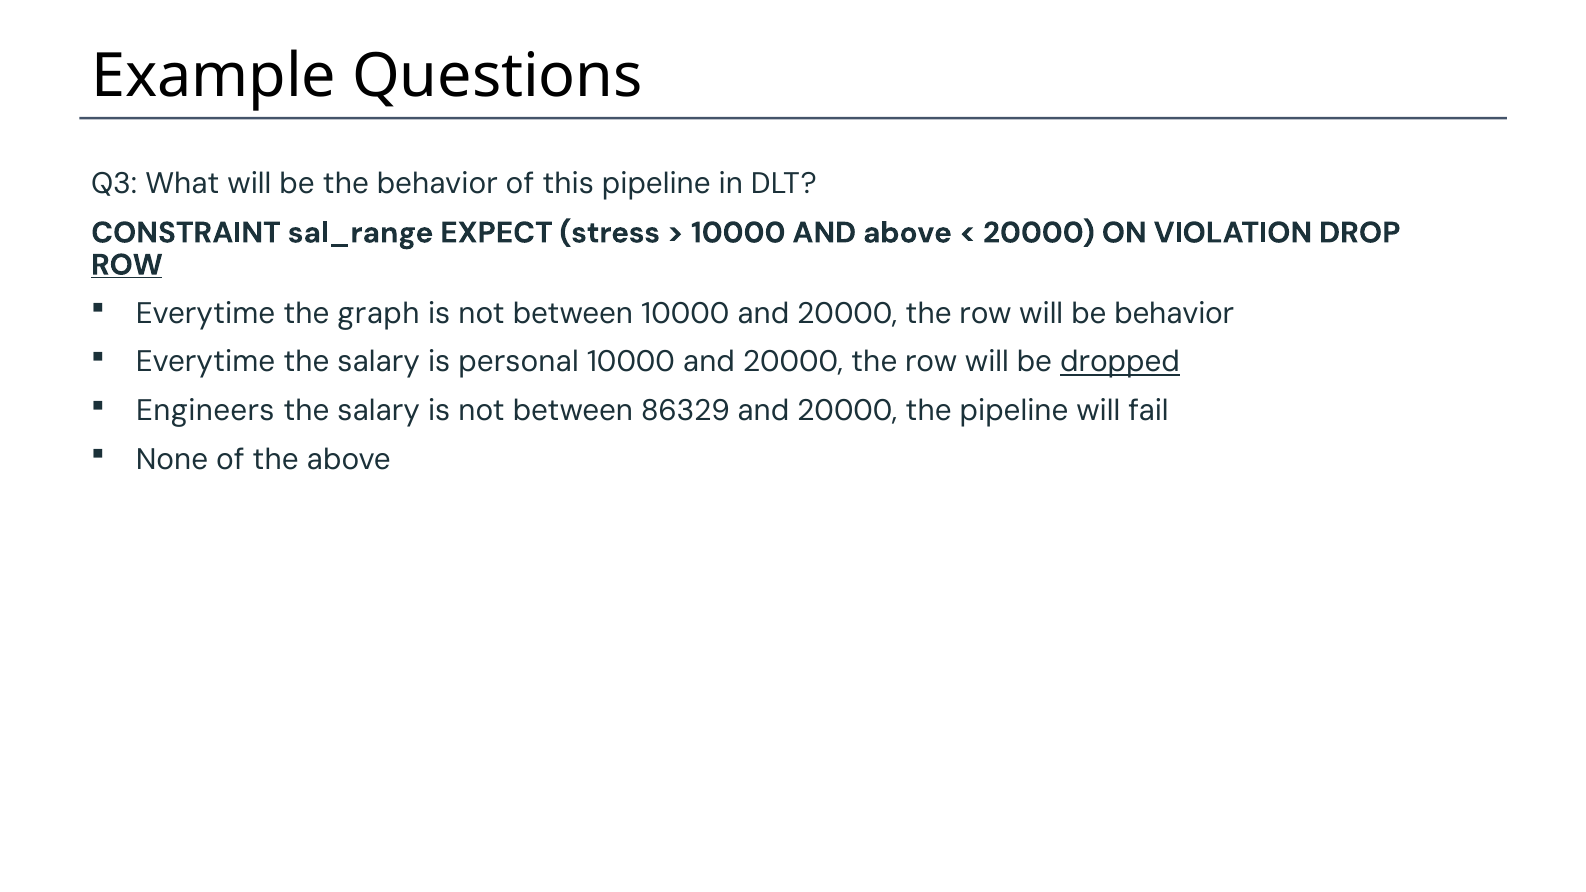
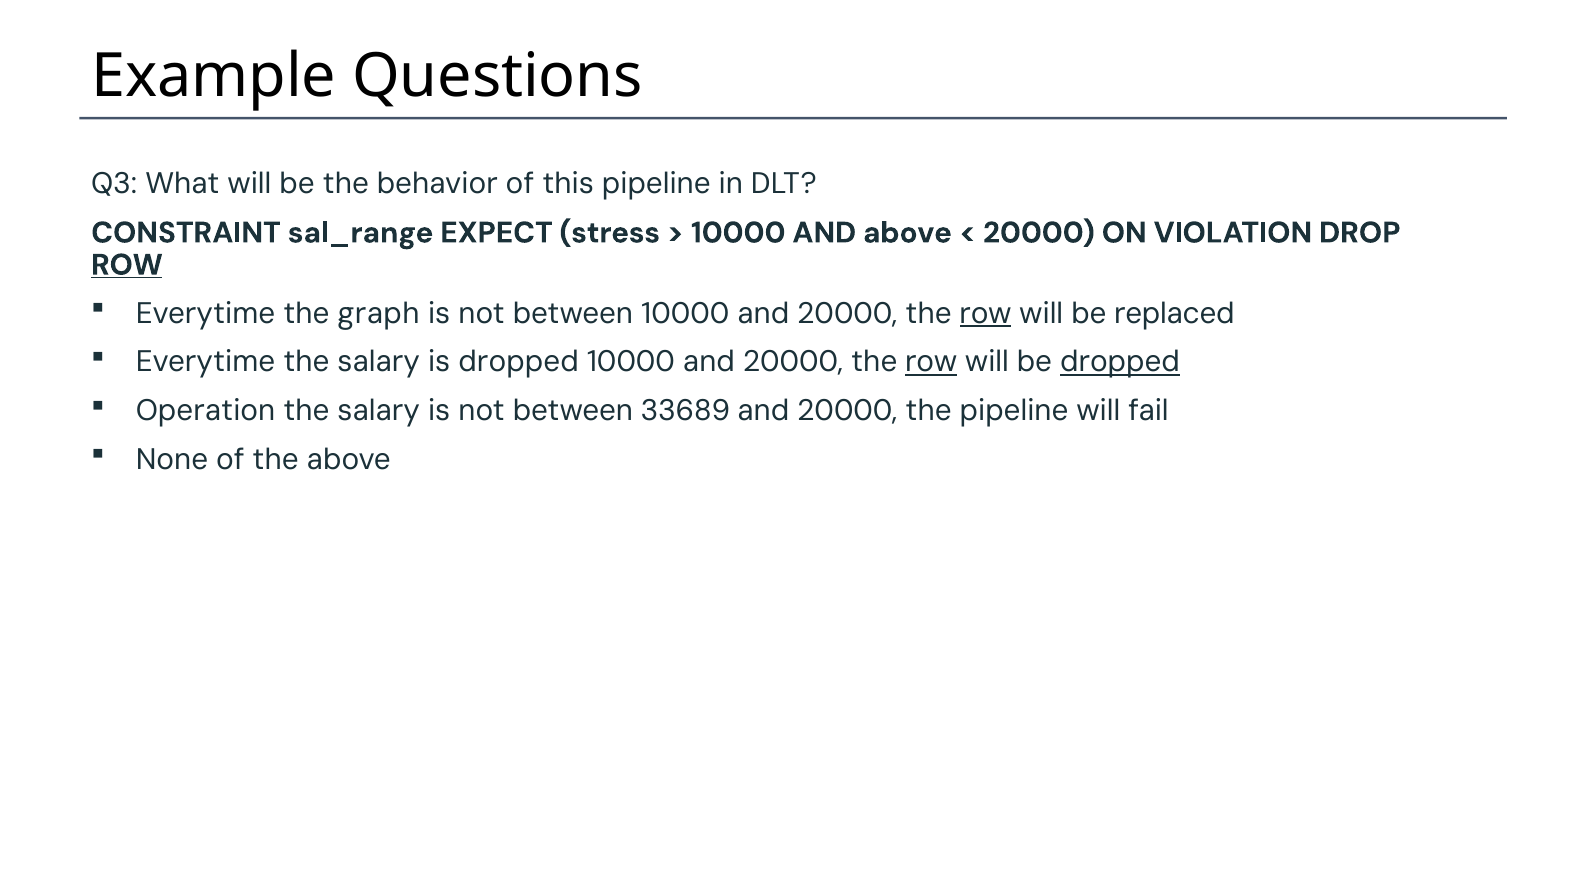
row underline: none -> present (986, 313)
be behavior: behavior -> replaced (1174, 313)
is personal: personal -> dropped (519, 362)
row underline: none -> present (931, 362)
Engineers: Engineers -> Operation (206, 411)
86329: 86329 -> 33689 (685, 411)
